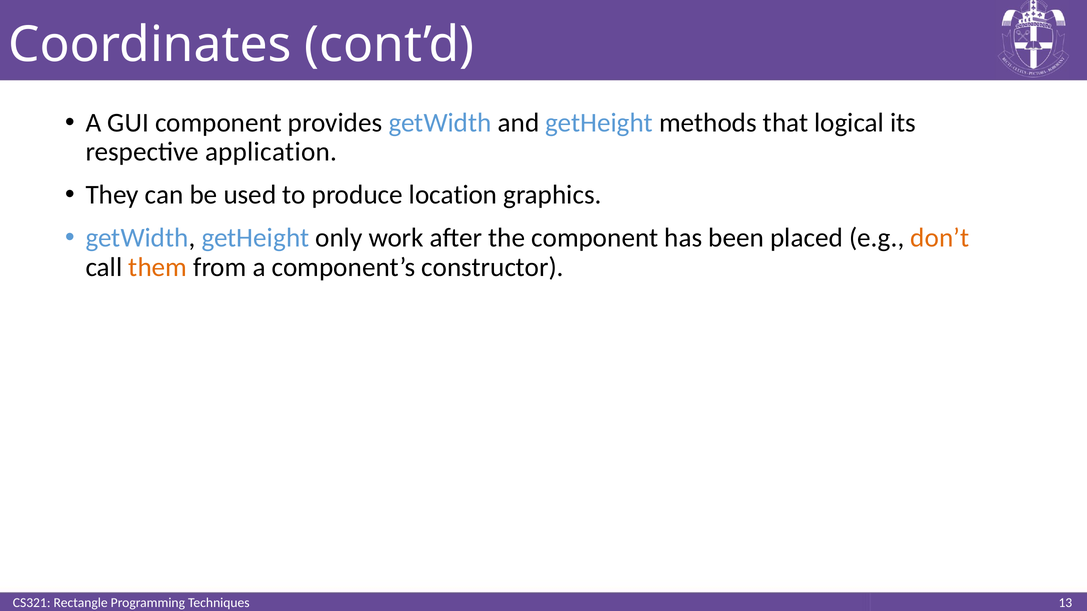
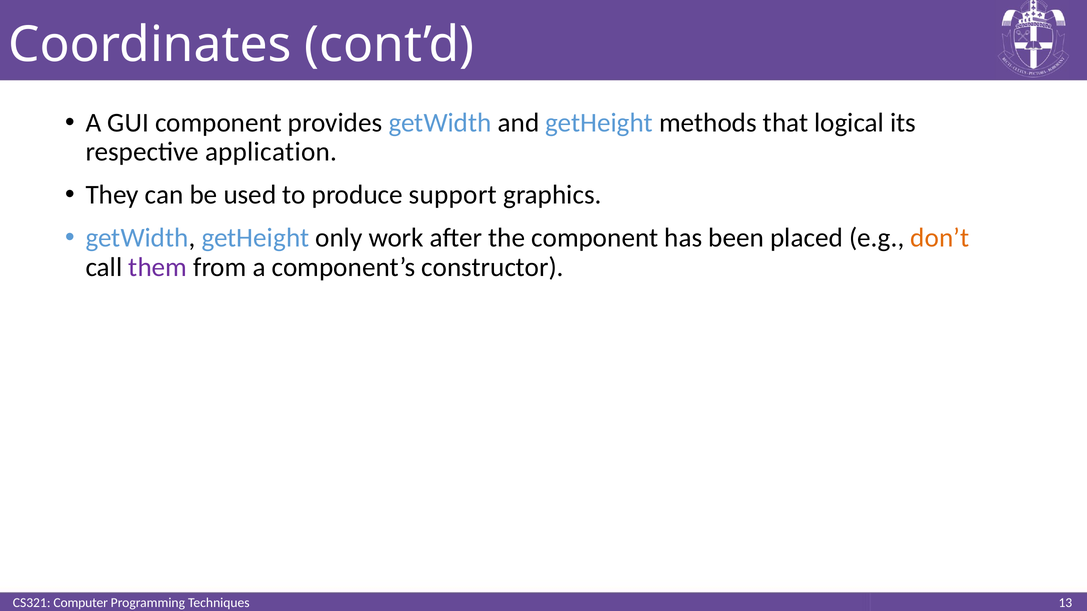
location: location -> support (453, 195)
them colour: orange -> purple (158, 267)
Rectangle: Rectangle -> Computer (81, 603)
